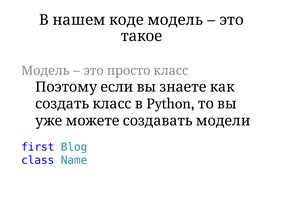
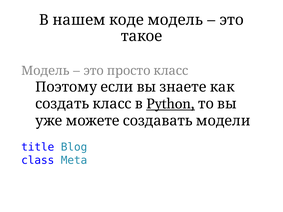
Python underline: none -> present (170, 104)
first: first -> title (38, 147)
Name: Name -> Meta (74, 160)
